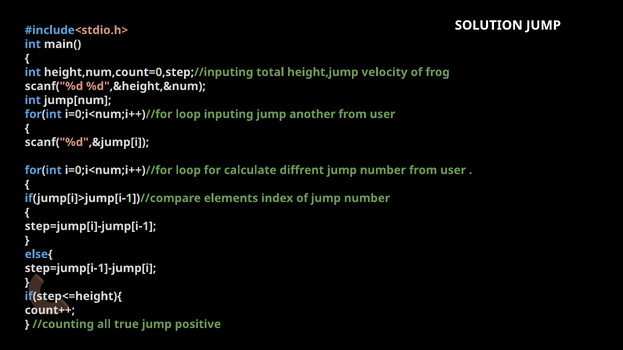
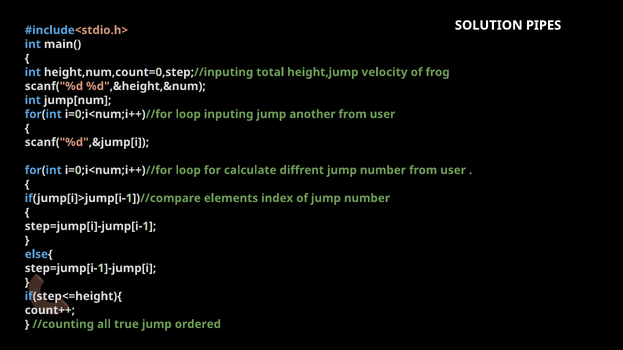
SOLUTION JUMP: JUMP -> PIPES (544, 25)
positive: positive -> ordered (198, 325)
